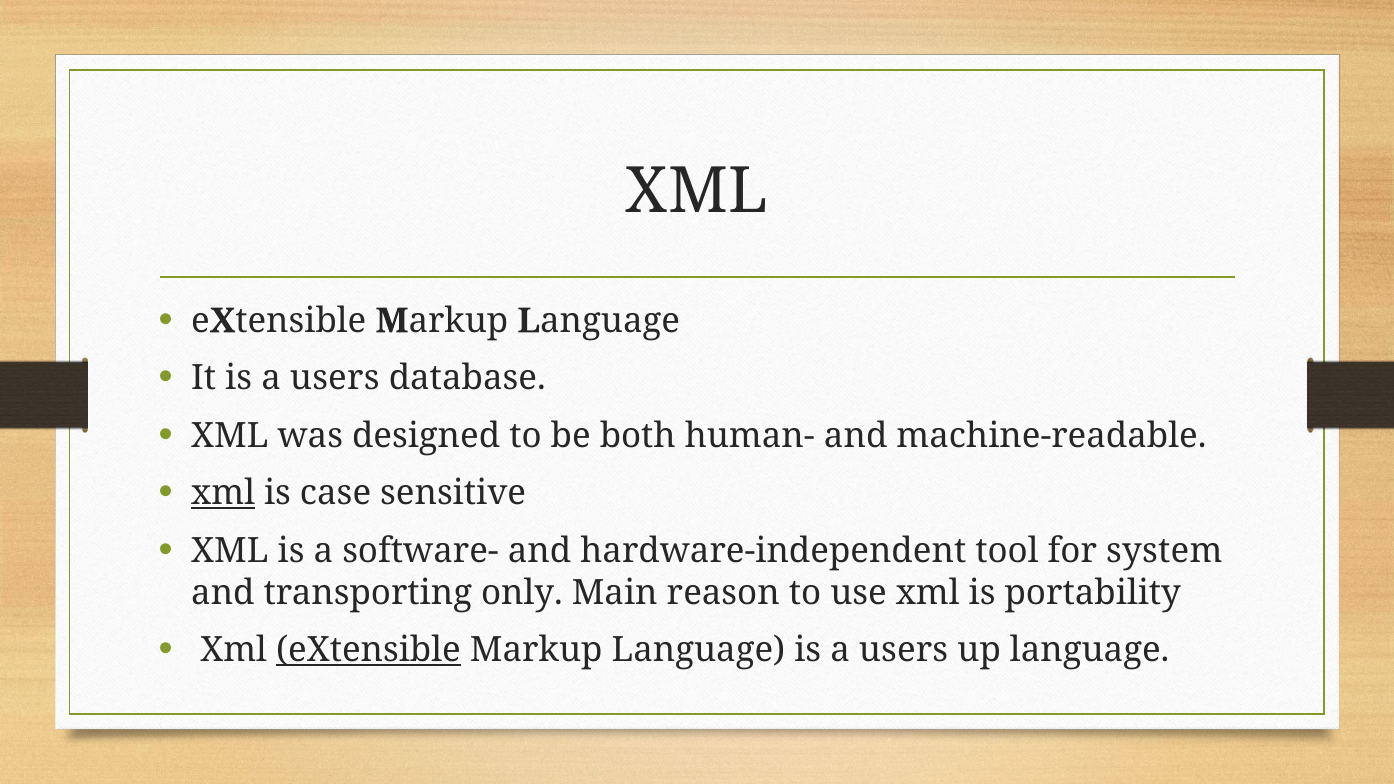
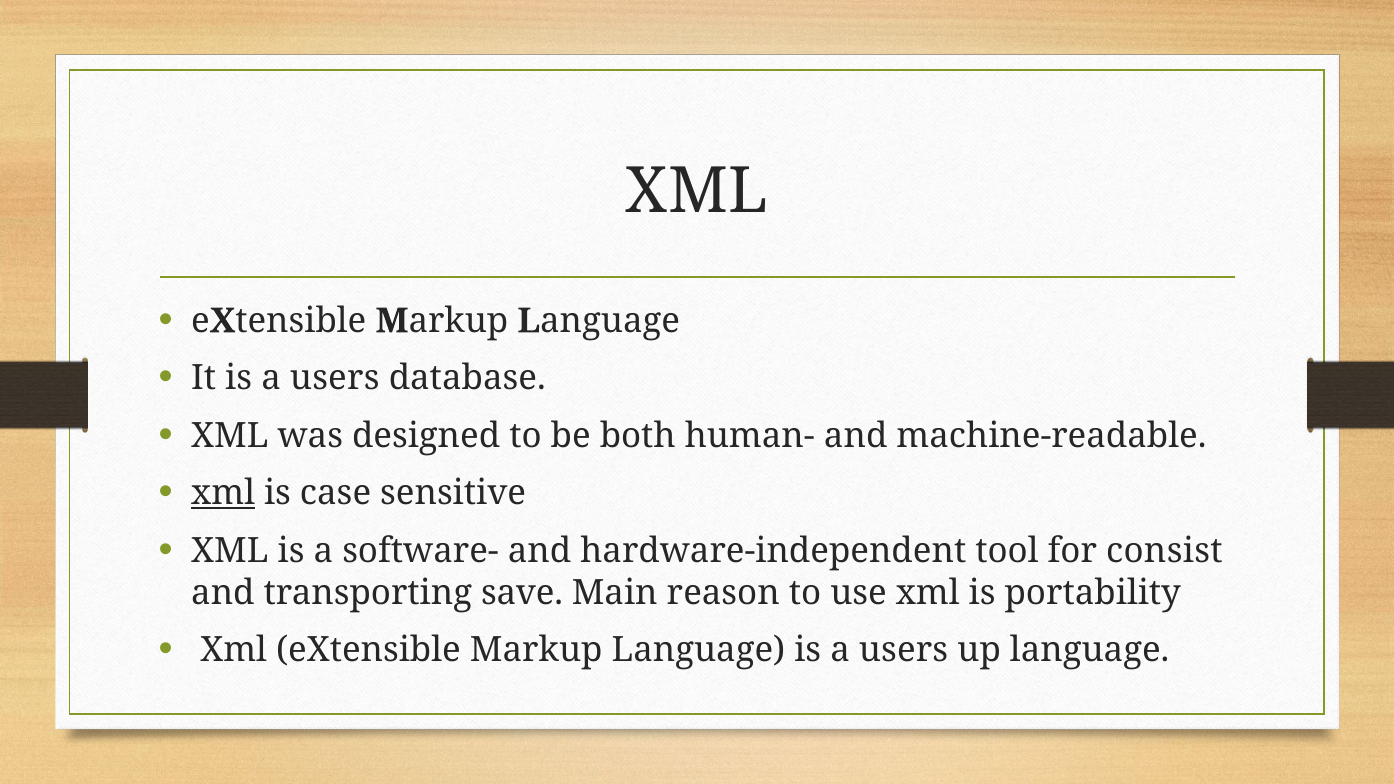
system: system -> consist (1164, 551)
only: only -> save (522, 593)
eXtensible underline: present -> none (368, 650)
